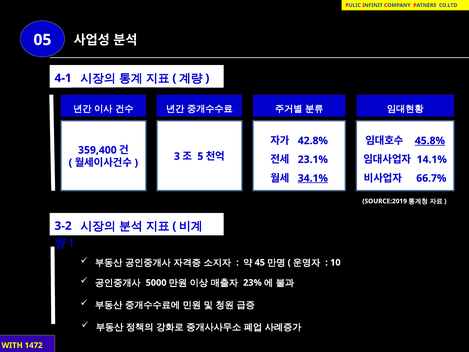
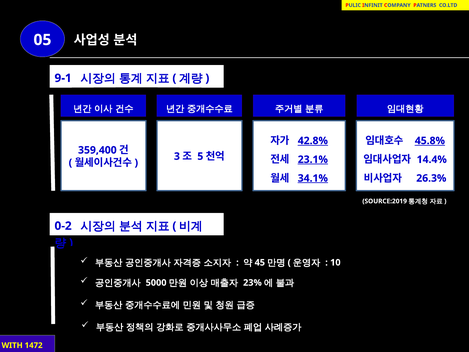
4-1: 4-1 -> 9-1 (63, 78)
42.8% underline: none -> present (313, 141)
23.1% underline: none -> present (313, 159)
14.1%: 14.1% -> 14.4% (432, 159)
66.7%: 66.7% -> 26.3% (431, 178)
3-2: 3-2 -> 0-2 (63, 226)
